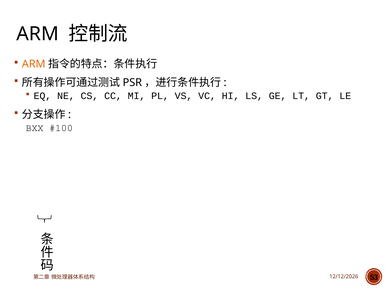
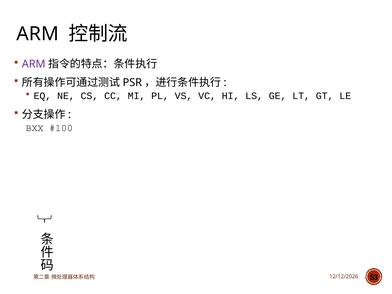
ARM colour: orange -> purple (34, 64)
